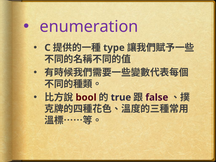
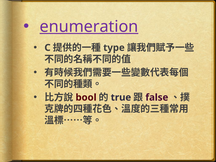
enumeration underline: none -> present (89, 27)
